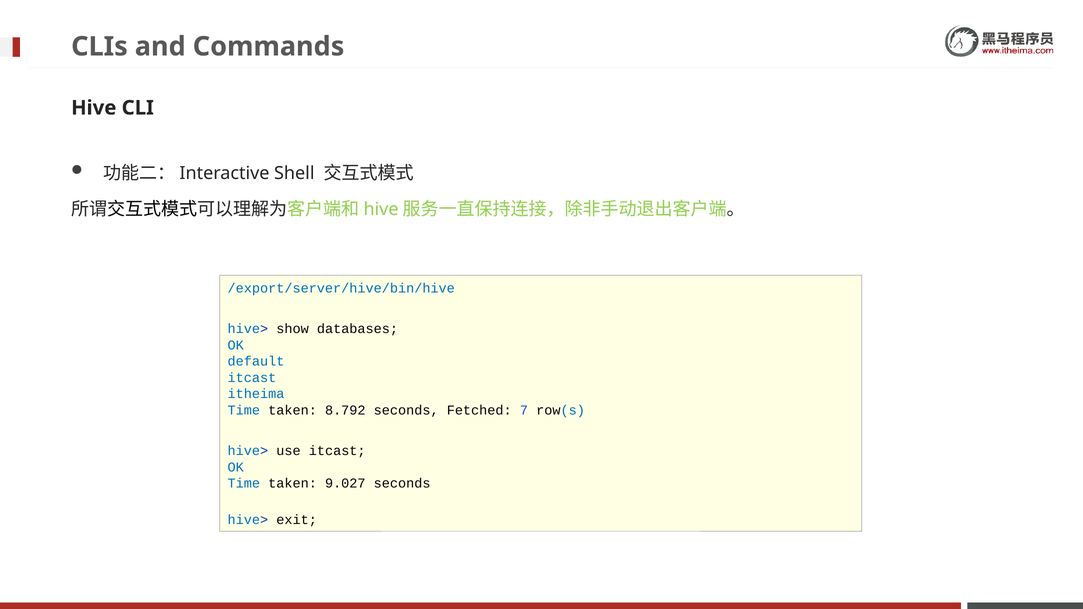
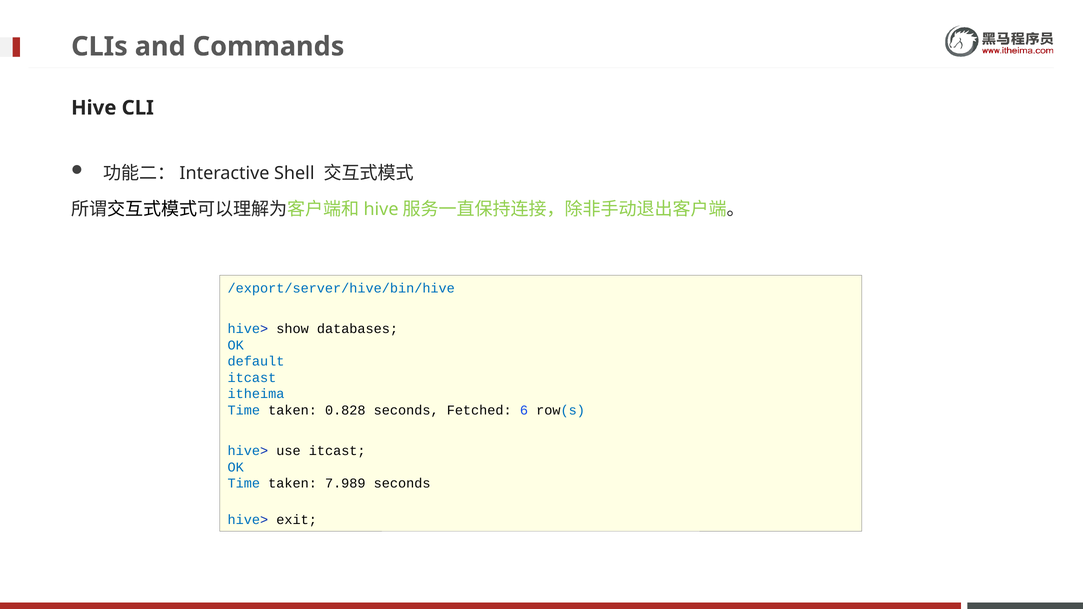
8.792: 8.792 -> 0.828 (345, 410)
7: 7 -> 6 (524, 410)
9.027: 9.027 -> 7.989 (345, 483)
